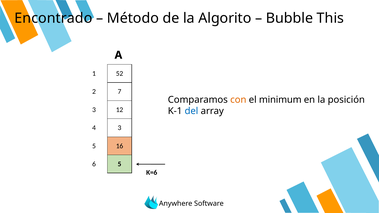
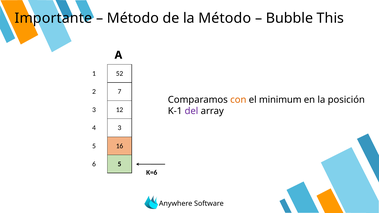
Encontrado: Encontrado -> Importante (53, 18)
la Algorito: Algorito -> Método (225, 18)
del colour: blue -> purple (191, 111)
